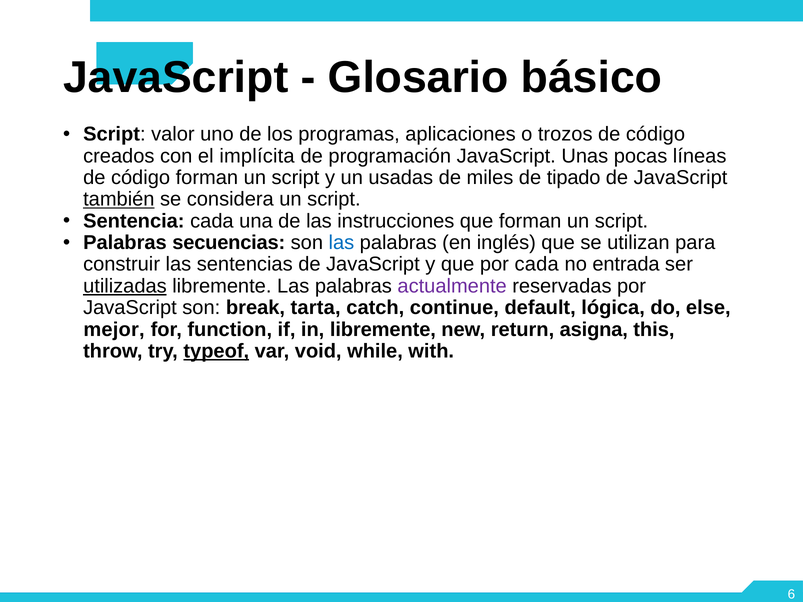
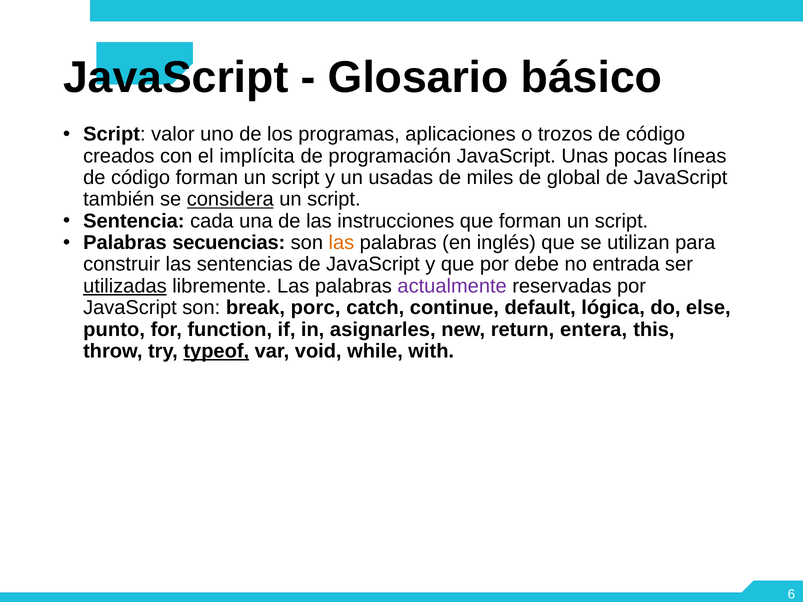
tipado: tipado -> global (574, 178)
también underline: present -> none (119, 199)
considera underline: none -> present (230, 199)
las colour: blue -> orange (341, 243)
por cada: cada -> debe (537, 264)
tarta: tarta -> porc (316, 308)
mejor: mejor -> punto (114, 330)
in libremente: libremente -> asignarles (383, 330)
asigna: asigna -> entera (594, 330)
